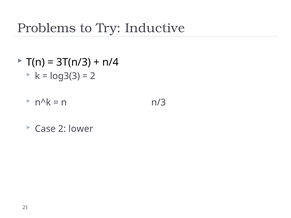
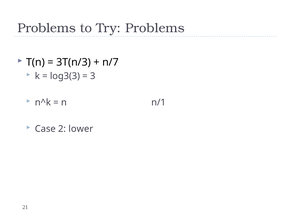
Try Inductive: Inductive -> Problems (155, 28)
n/4: n/4 -> n/7 (110, 62)
2: 2 -> 3 (93, 76)
n/3: n/3 -> n/1 (159, 103)
